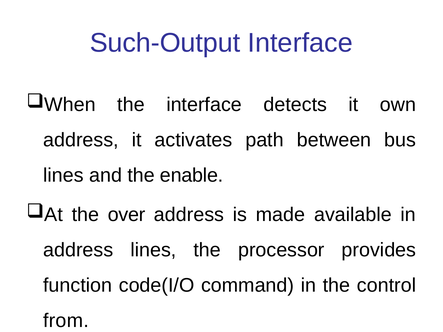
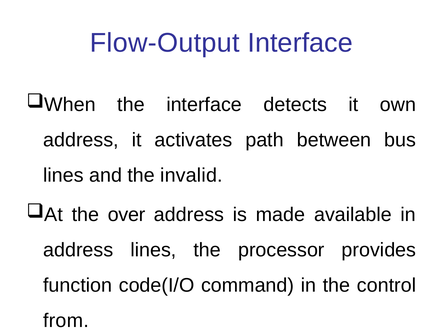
Such-Output: Such-Output -> Flow-Output (165, 43)
enable: enable -> invalid (191, 176)
